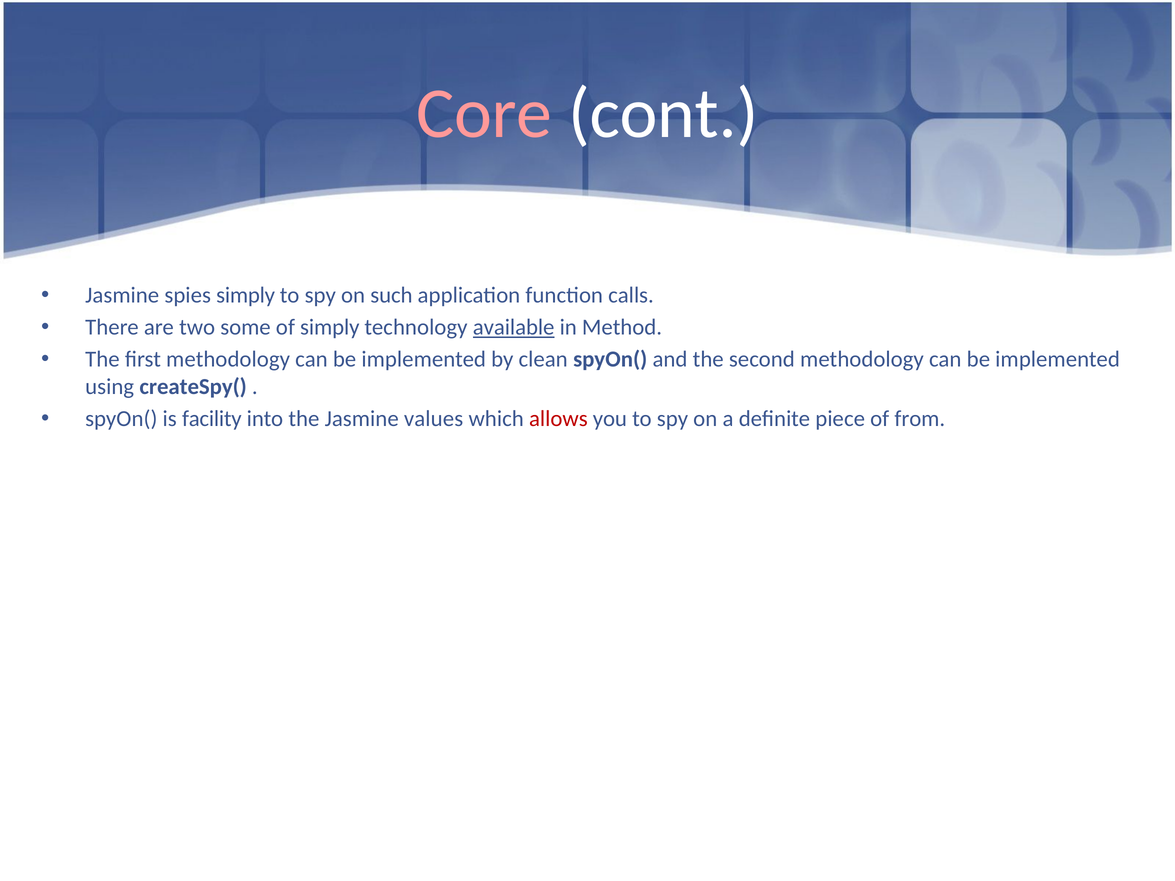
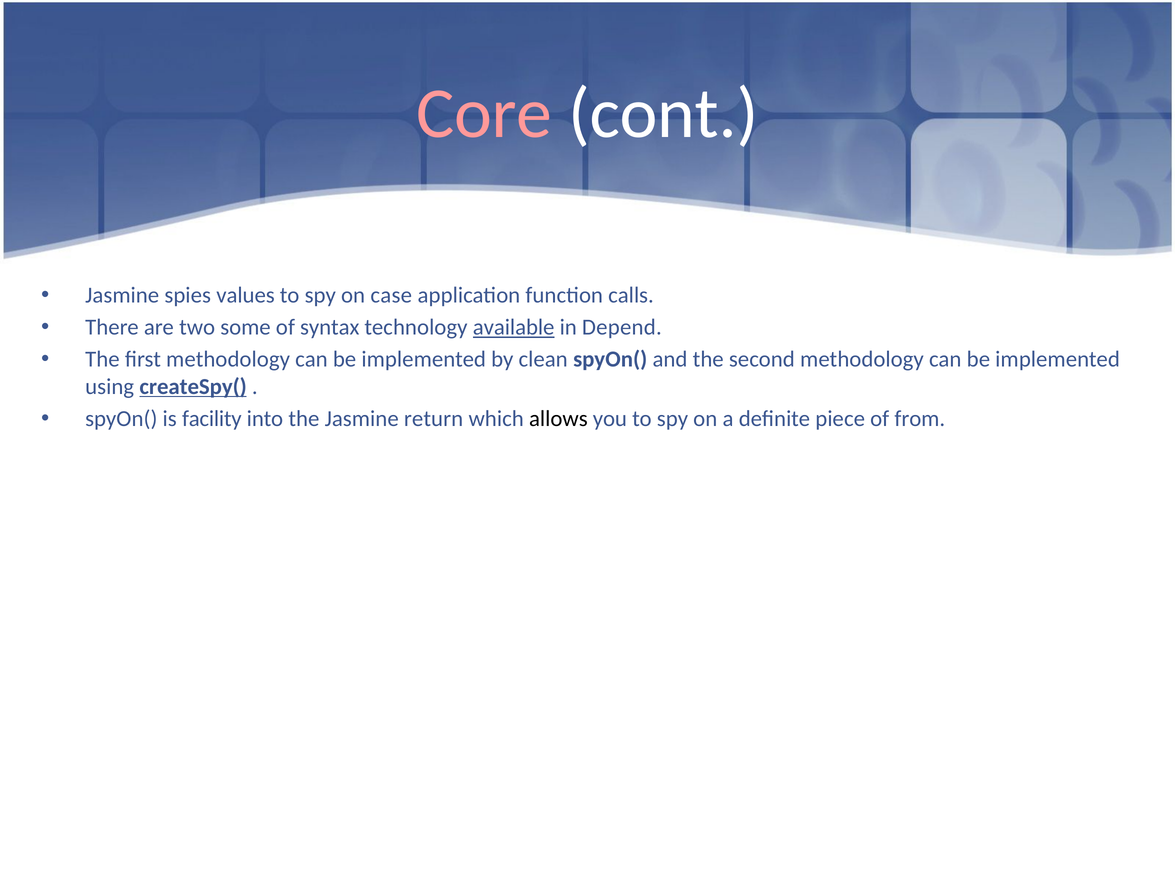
spies simply: simply -> values (246, 295)
such: such -> case (391, 295)
of simply: simply -> syntax (330, 327)
Method: Method -> Depend (622, 327)
createSpy( underline: none -> present (193, 387)
values: values -> return (434, 419)
allows colour: red -> black (558, 419)
